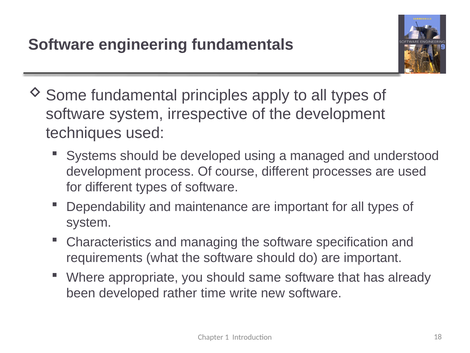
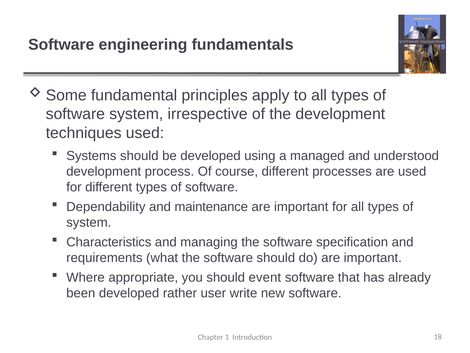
same: same -> event (265, 277)
time: time -> user (213, 293)
